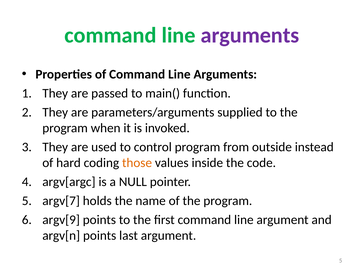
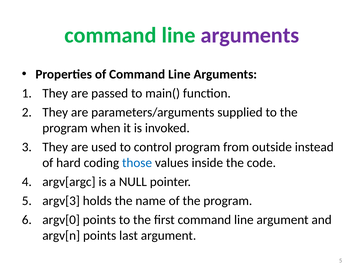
those colour: orange -> blue (137, 163)
argv[7: argv[7 -> argv[3 (61, 201)
argv[9: argv[9 -> argv[0 (61, 220)
